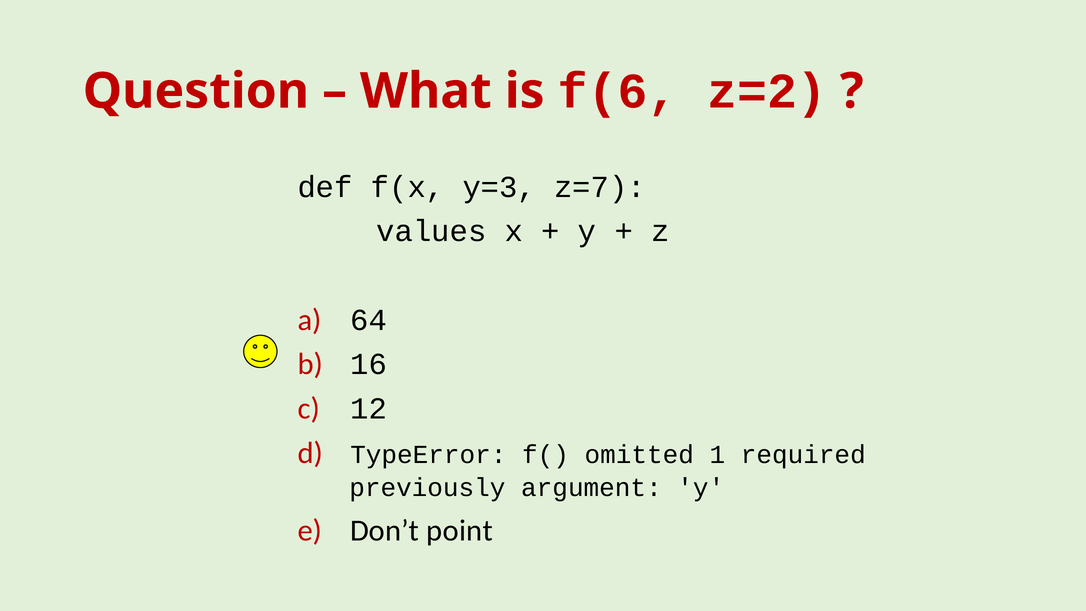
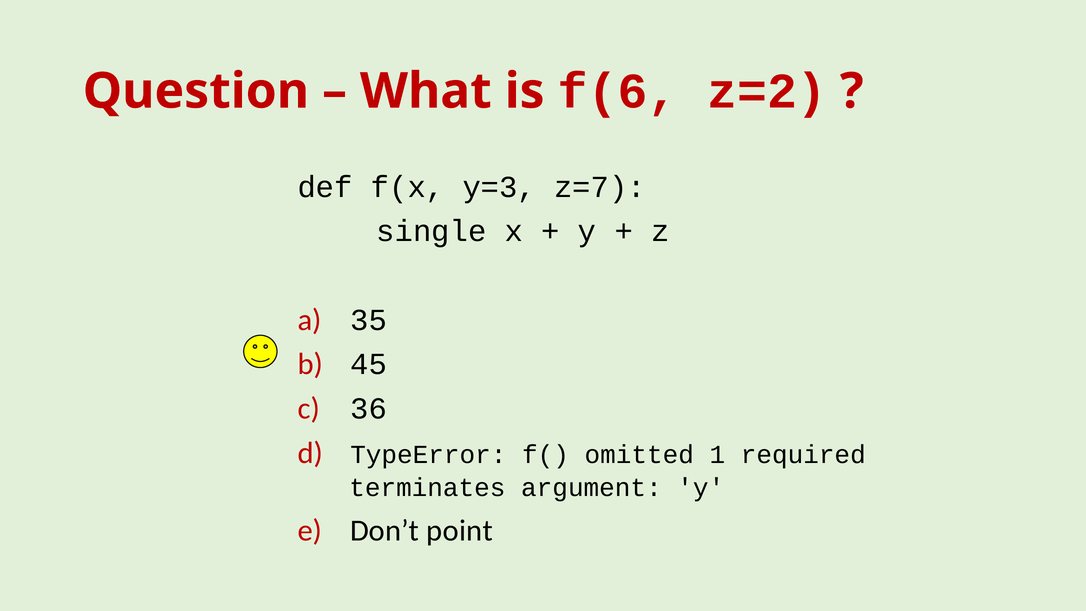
values: values -> single (431, 231)
64: 64 -> 35 (369, 320)
16: 16 -> 45 (369, 364)
12: 12 -> 36 (369, 409)
previously: previously -> terminates (427, 488)
